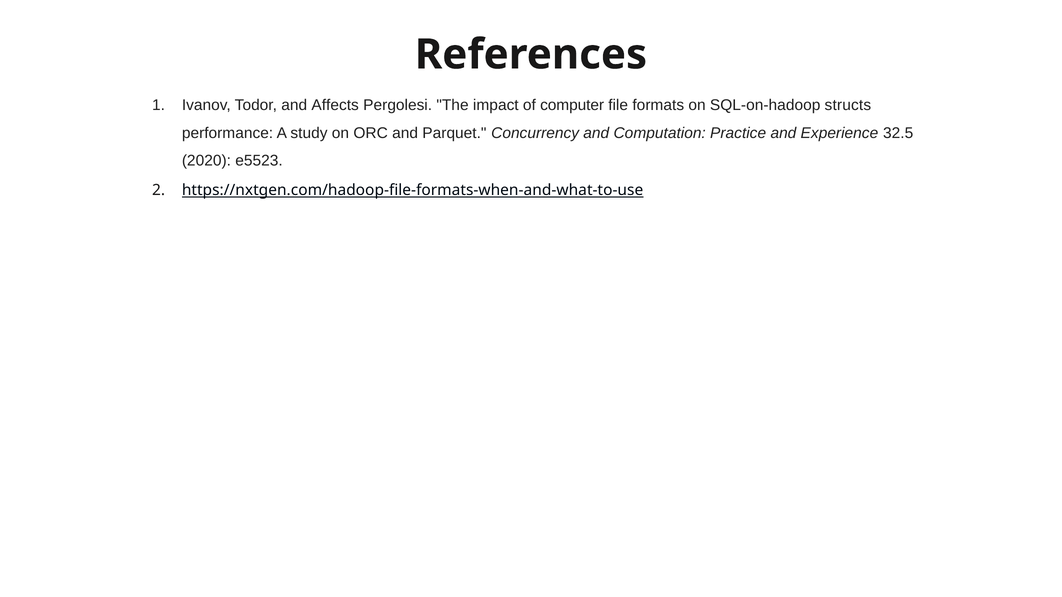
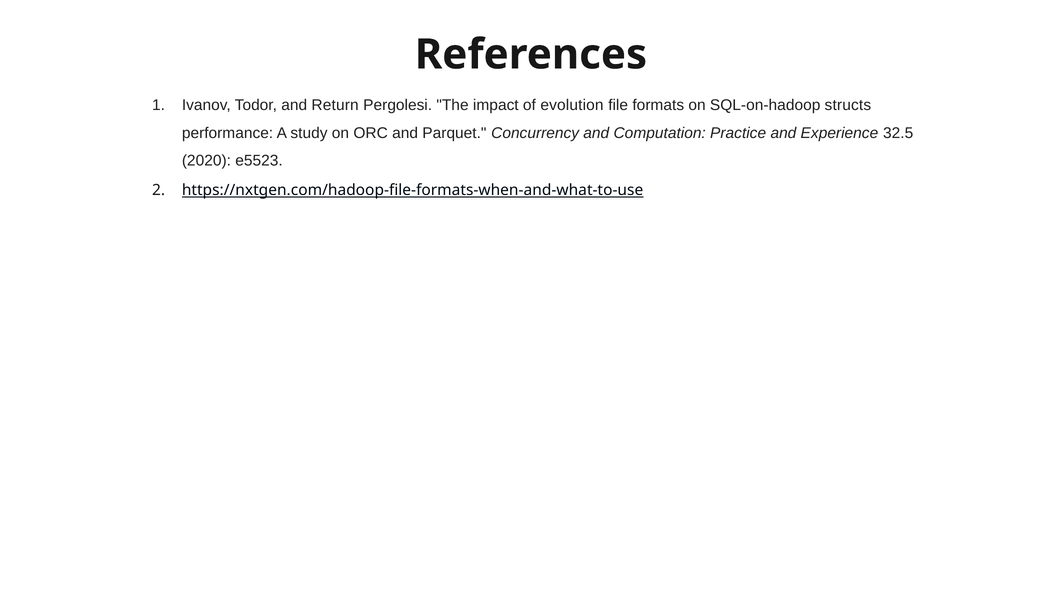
Affects: Affects -> Return (335, 105)
computer: computer -> evolution (572, 105)
